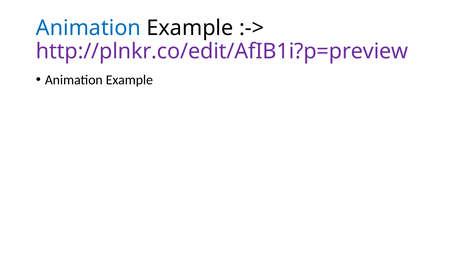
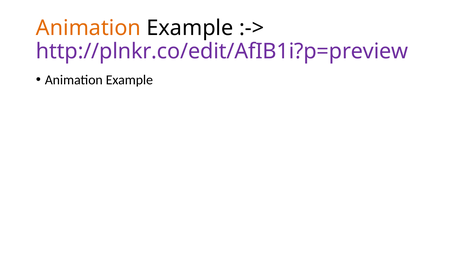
Animation colour: blue -> orange (88, 28)
